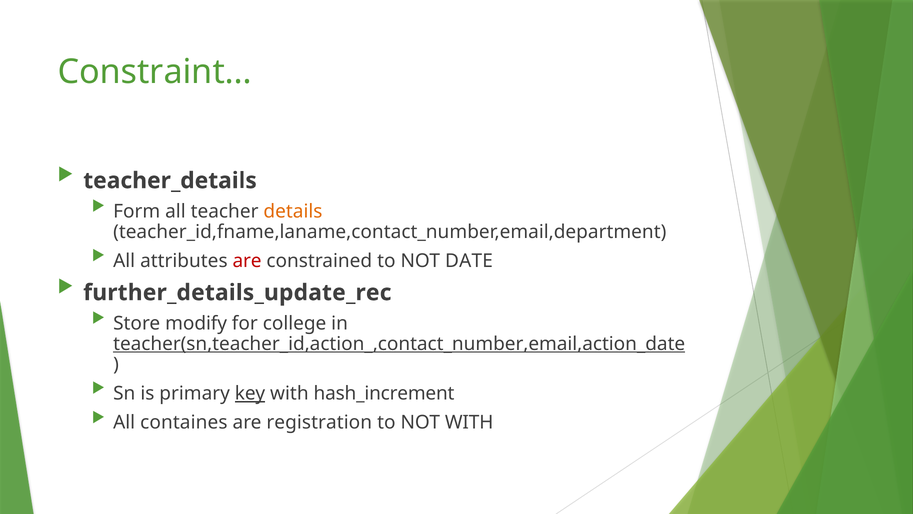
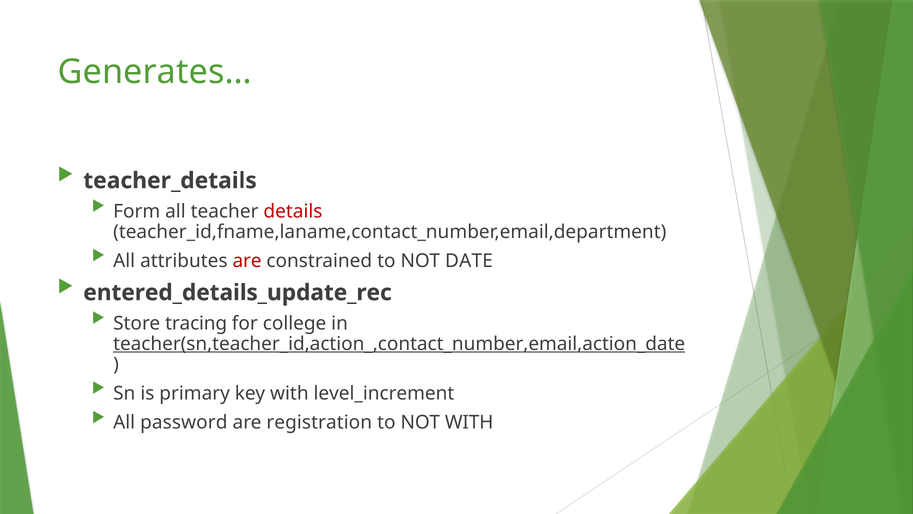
Constraint…: Constraint… -> Generates… (155, 72)
details colour: orange -> red (293, 211)
further_details_update_rec: further_details_update_rec -> entered_details_update_rec (238, 292)
modify: modify -> tracing (196, 323)
key underline: present -> none (250, 393)
hash_increment: hash_increment -> level_increment (384, 393)
containes: containes -> password (184, 422)
